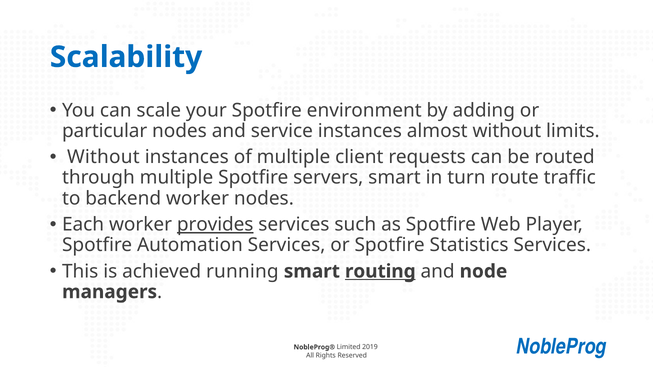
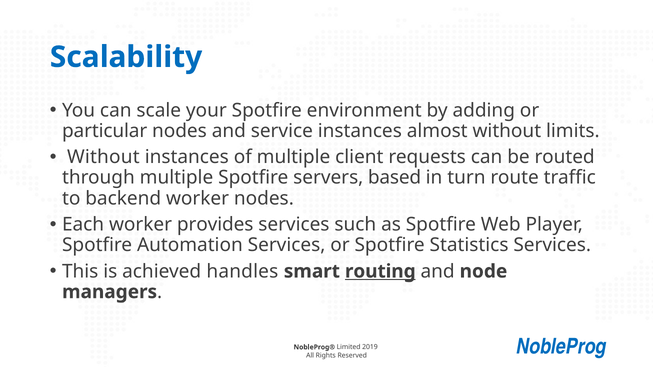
servers smart: smart -> based (395, 178)
provides underline: present -> none (215, 225)
running: running -> handles (242, 272)
